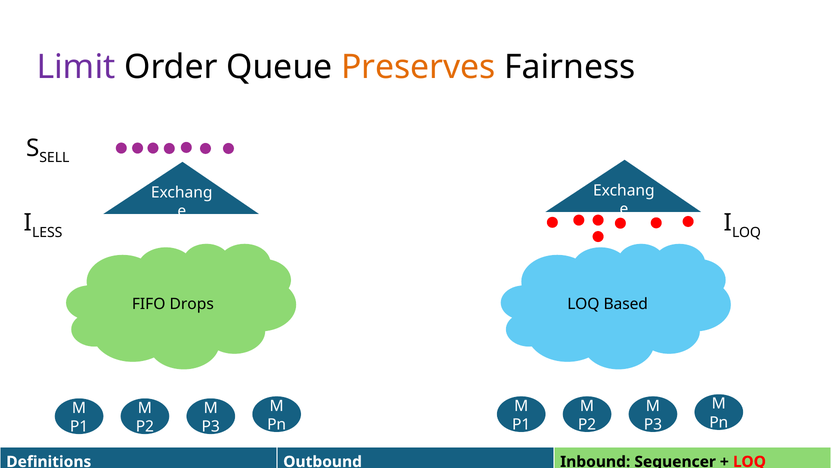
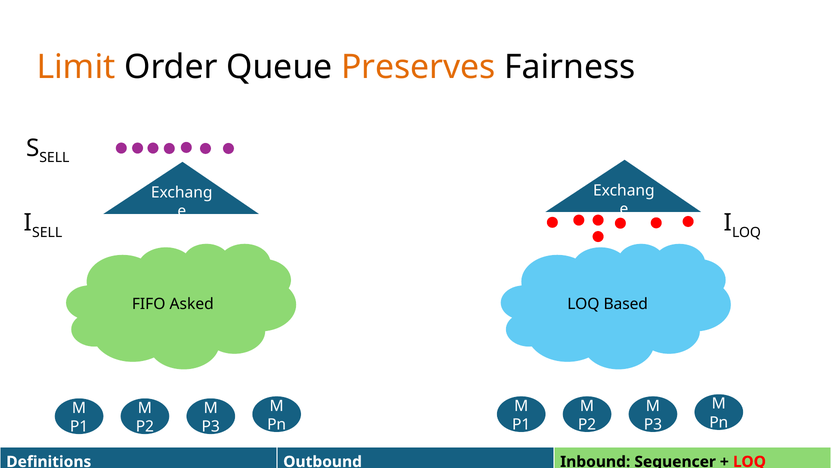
Limit colour: purple -> orange (76, 67)
LESS: LESS -> SELL (47, 232)
Drops: Drops -> Asked (192, 304)
